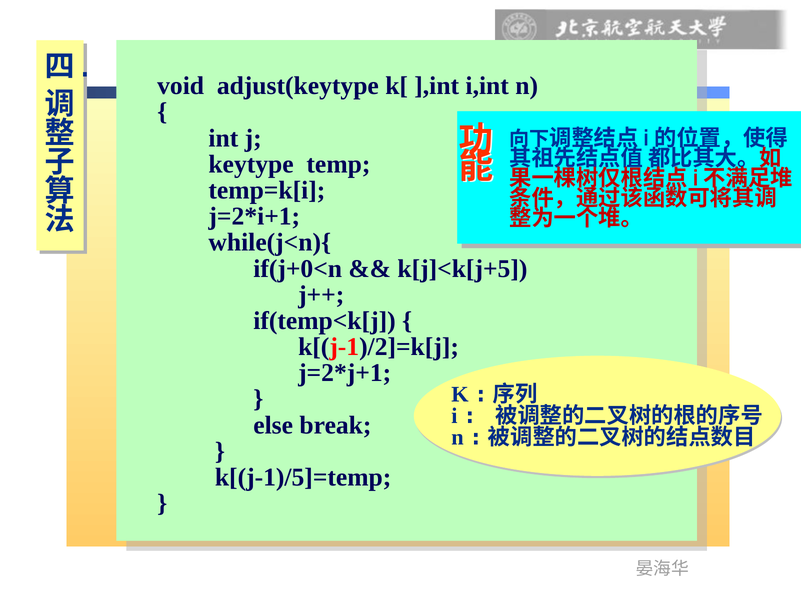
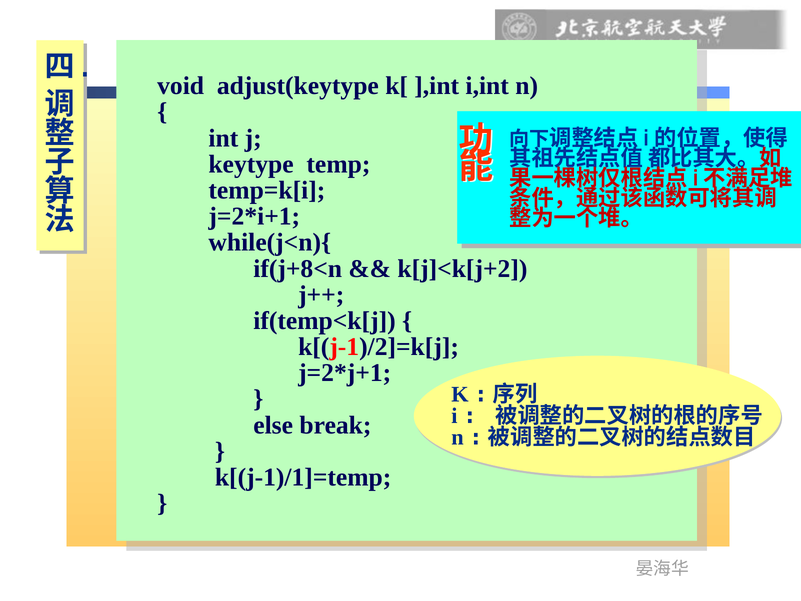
if(j+0<n: if(j+0<n -> if(j+8<n (298, 268)
k[j]<k[j+5: k[j]<k[j+5 -> k[j]<k[j+2 (462, 268)
k[(j-1)/5]=temp: k[(j-1)/5]=temp -> k[(j-1)/1]=temp (303, 477)
